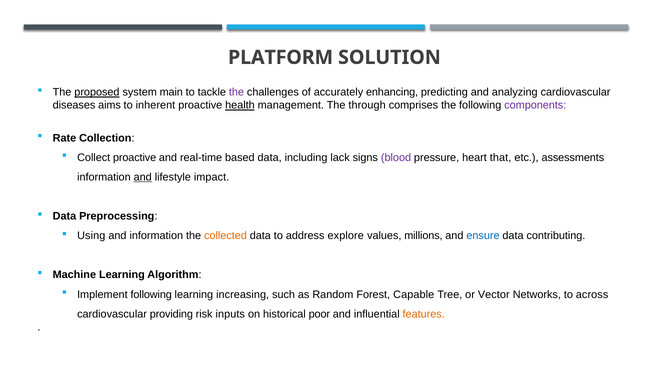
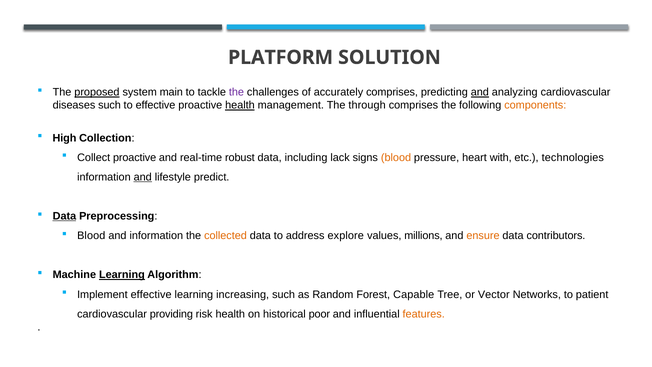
accurately enhancing: enhancing -> comprises (392, 92)
and underline: none -> present (480, 92)
diseases aims: aims -> such (110, 105)
to inherent: inherent -> effective (156, 105)
components colour: purple -> orange (535, 105)
Rate: Rate -> High (64, 138)
based: based -> robust (240, 157)
blood colour: purple -> orange (396, 157)
that: that -> with (501, 157)
assessments: assessments -> technologies (573, 157)
impact: impact -> predict (212, 177)
Data underline: none -> present (64, 216)
Using: Using -> Blood (91, 236)
ensure colour: blue -> orange (483, 236)
contributing: contributing -> contributors (556, 236)
Learning underline: none -> present (122, 275)
Implement following: following -> effective (151, 294)
across: across -> patient (592, 294)
risk inputs: inputs -> health (230, 314)
